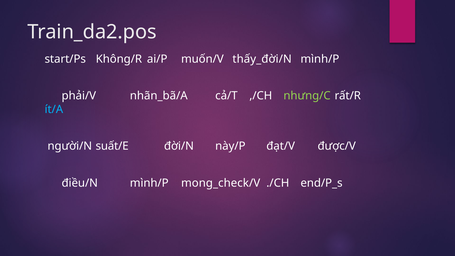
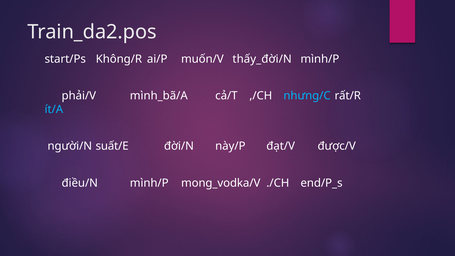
nhãn_bã/A: nhãn_bã/A -> mình_bã/A (159, 96)
nhưng/C colour: light green -> light blue (307, 96)
mong_check/V: mong_check/V -> mong_vodka/V (221, 183)
